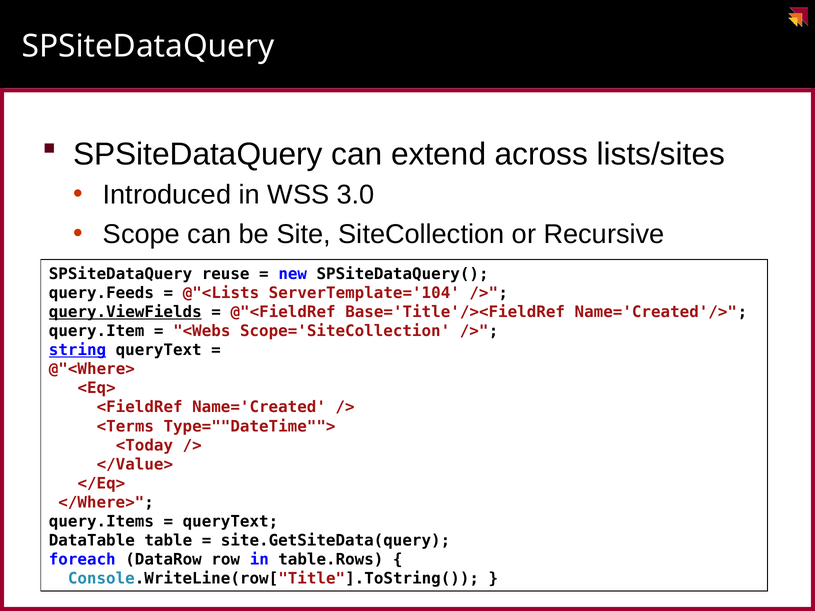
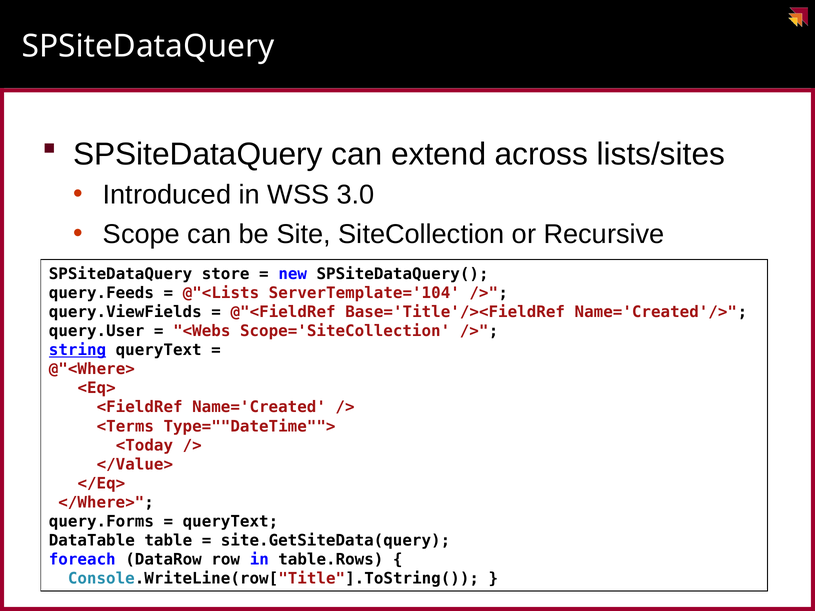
reuse: reuse -> store (226, 274)
query.ViewFields underline: present -> none (125, 312)
query.Item: query.Item -> query.User (97, 331)
query.Items: query.Items -> query.Forms (101, 522)
